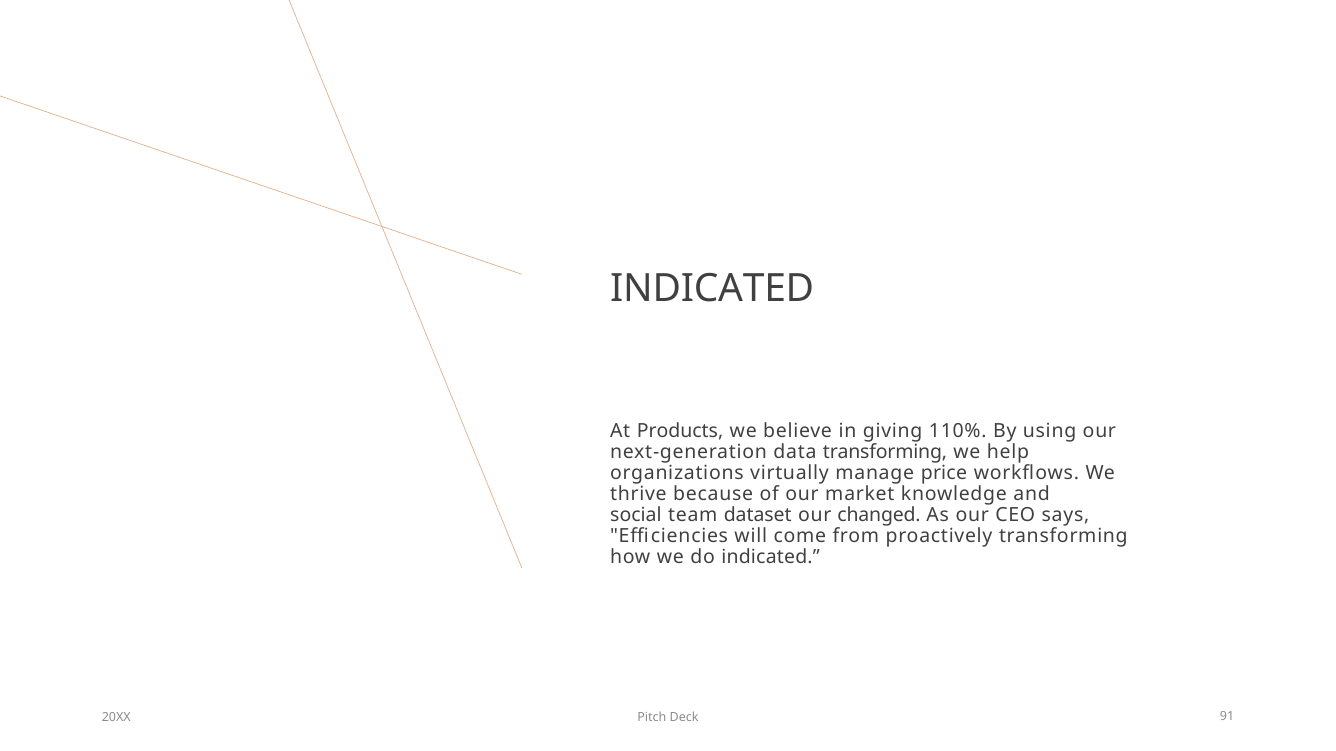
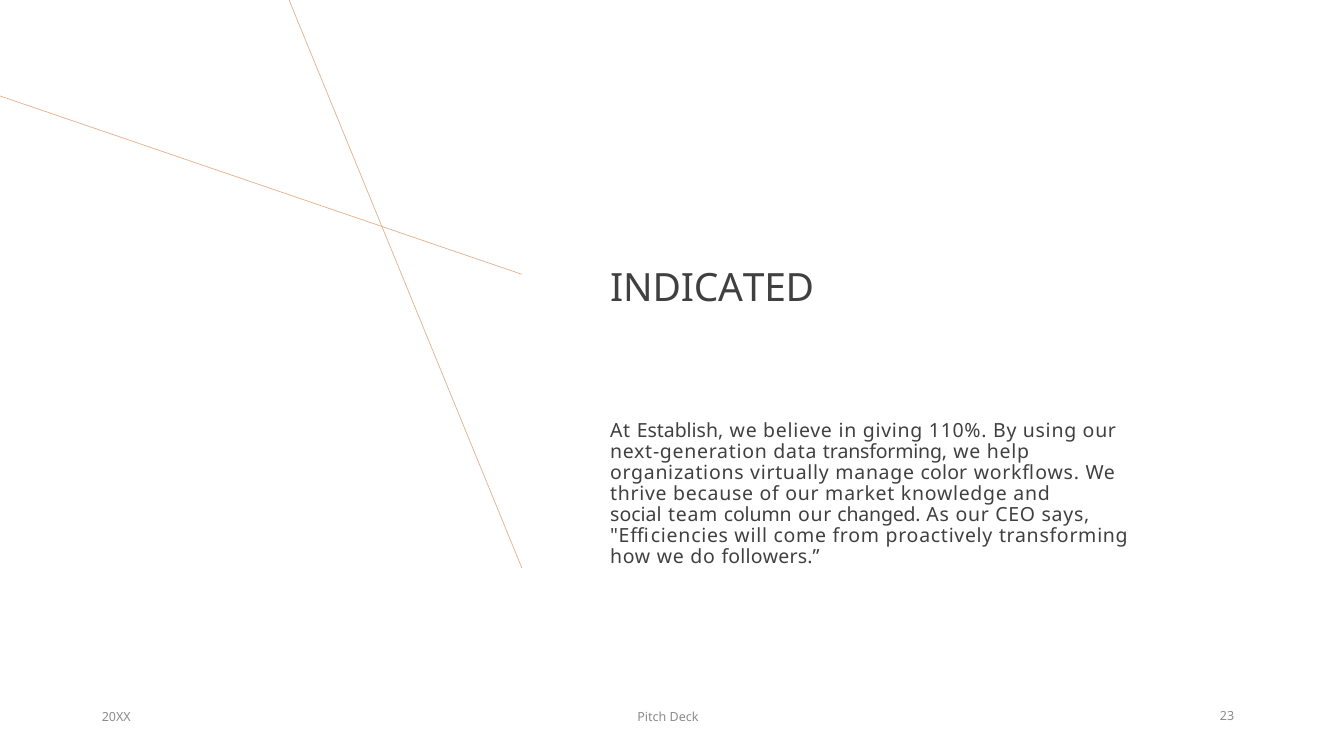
Products: Products -> Establish (680, 431)
price: price -> color (944, 473)
dataset: dataset -> column (758, 516)
do indicated: indicated -> followers (771, 558)
91: 91 -> 23 (1227, 716)
